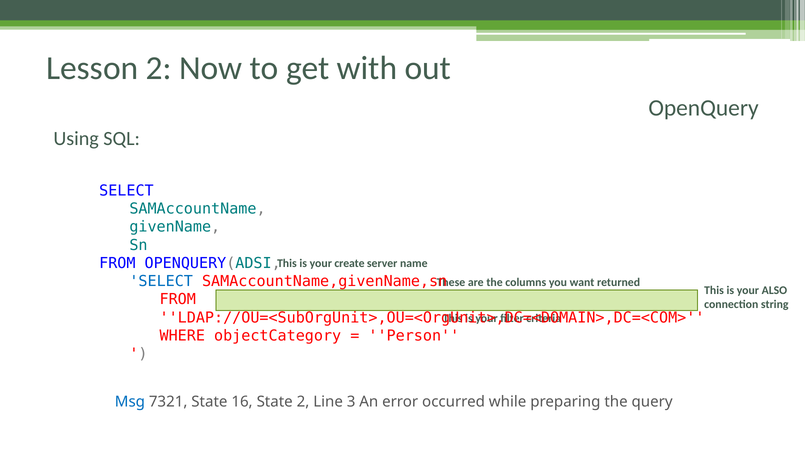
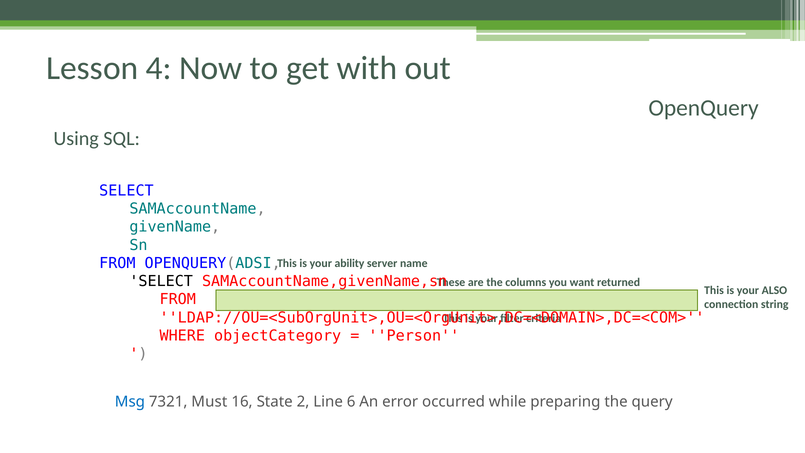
Lesson 2: 2 -> 4 (159, 68)
create: create -> ability (349, 263)
SELECT colour: blue -> black (161, 281)
7321 State: State -> Must (209, 402)
3: 3 -> 6 (351, 402)
